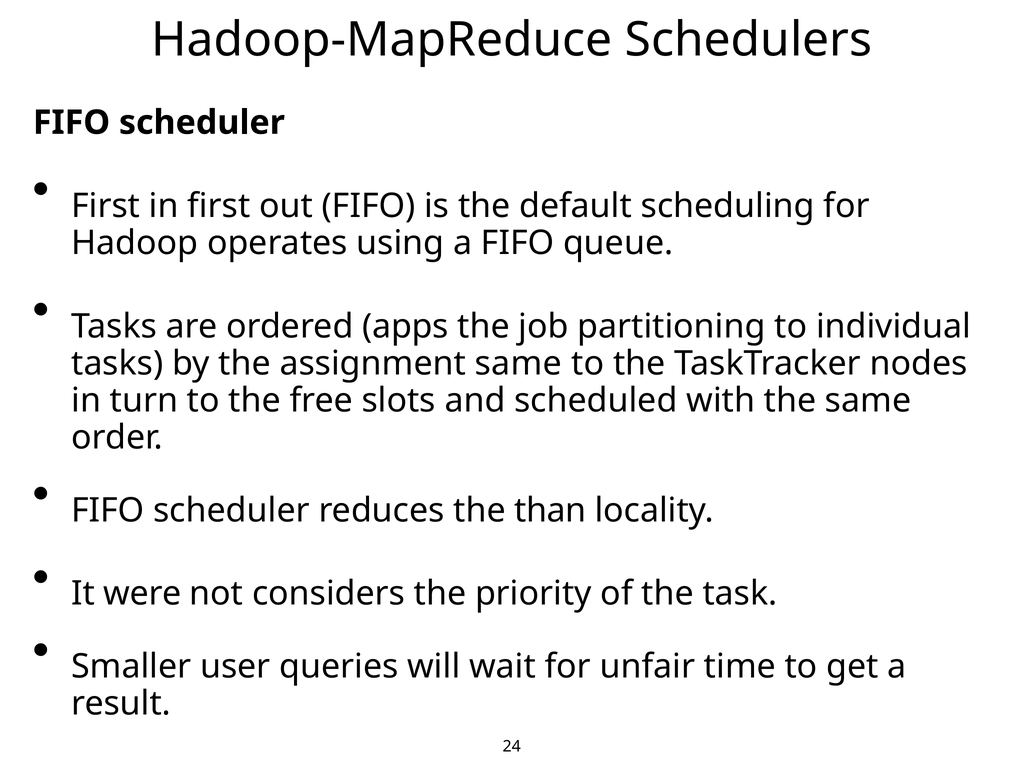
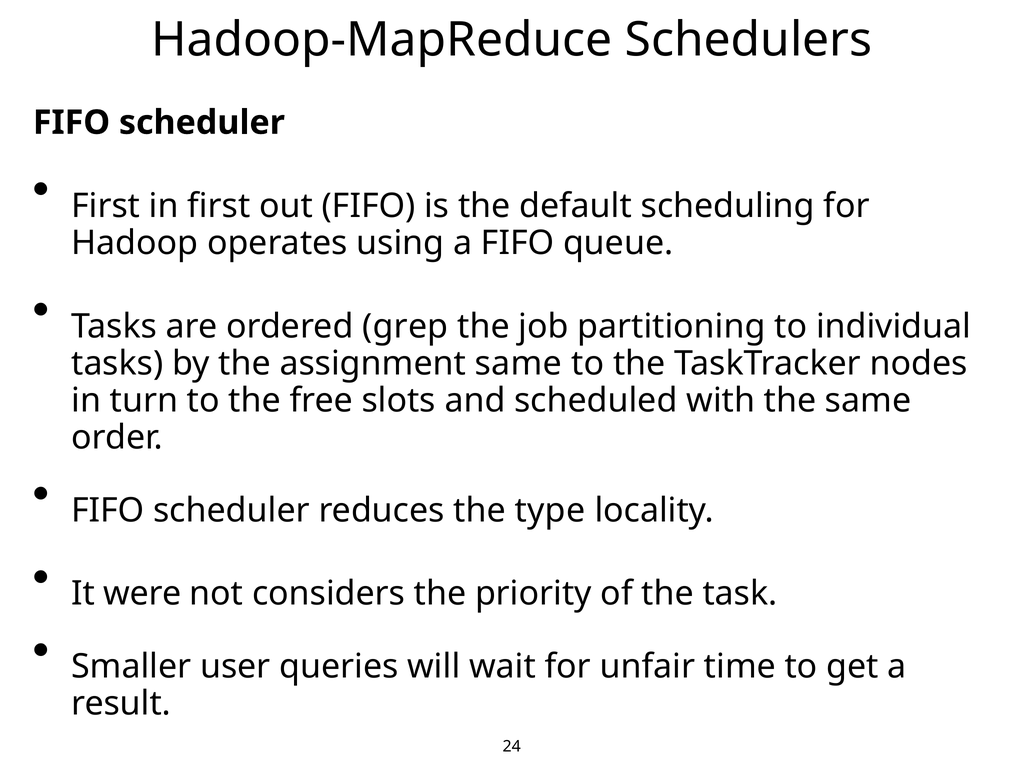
apps: apps -> grep (405, 326)
than: than -> type (550, 510)
